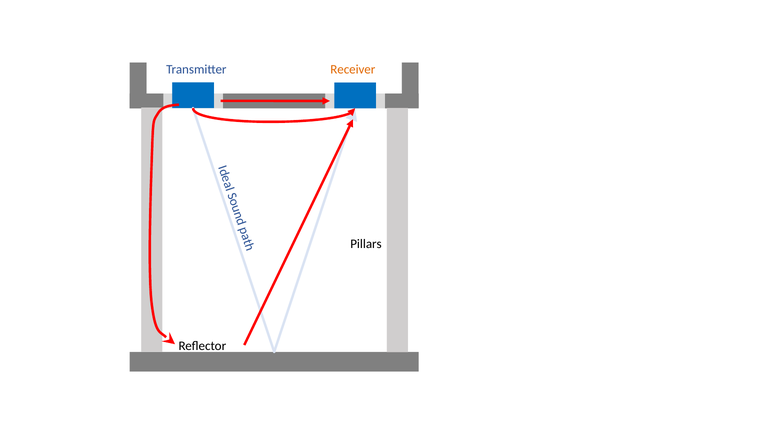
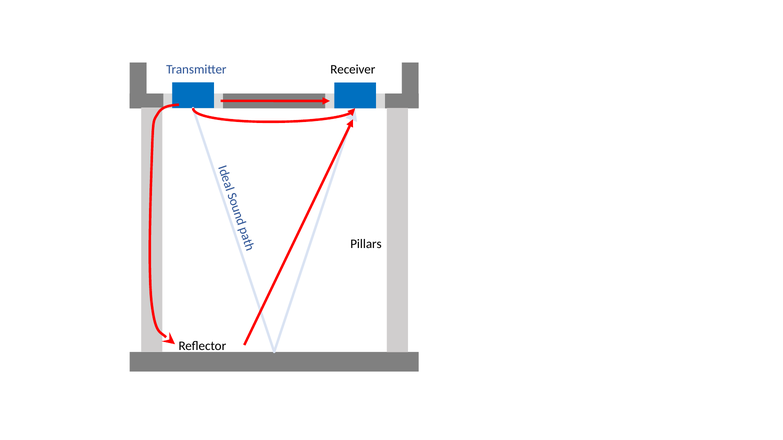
Receiver colour: orange -> black (353, 70)
